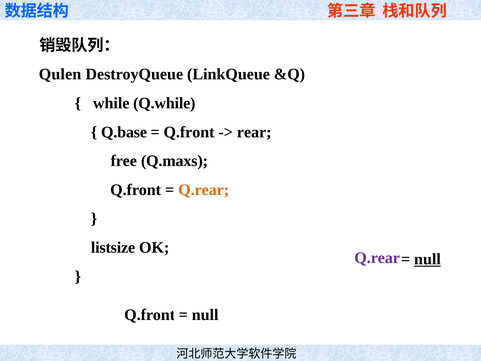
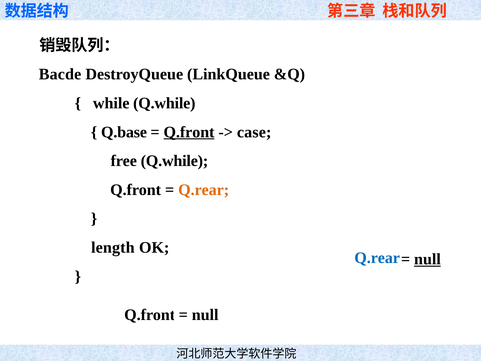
Qulen: Qulen -> Bacde (60, 74)
Q.front underline: none -> present (189, 132)
rear: rear -> case (254, 132)
free Q.maxs: Q.maxs -> Q.while (174, 161)
listsize: listsize -> length (113, 247)
Q.rear colour: purple -> blue (377, 258)
